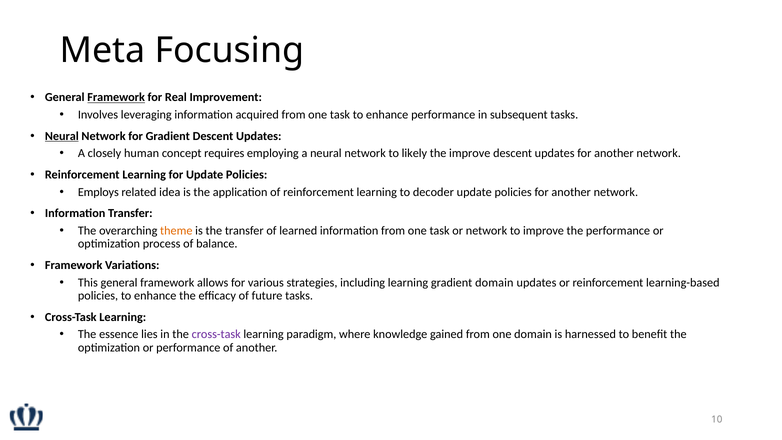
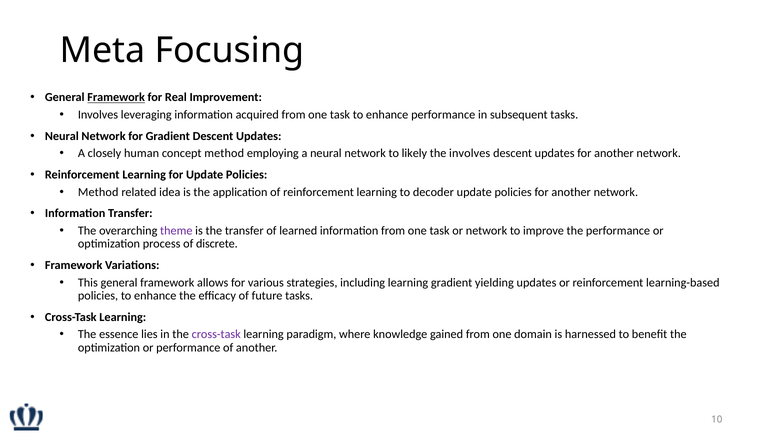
Neural underline: present -> none (62, 136)
concept requires: requires -> method (224, 153)
the improve: improve -> involves (470, 153)
Employs: Employs -> Method (98, 192)
theme colour: orange -> purple (176, 231)
balance: balance -> discrete (217, 244)
gradient domain: domain -> yielding (494, 282)
